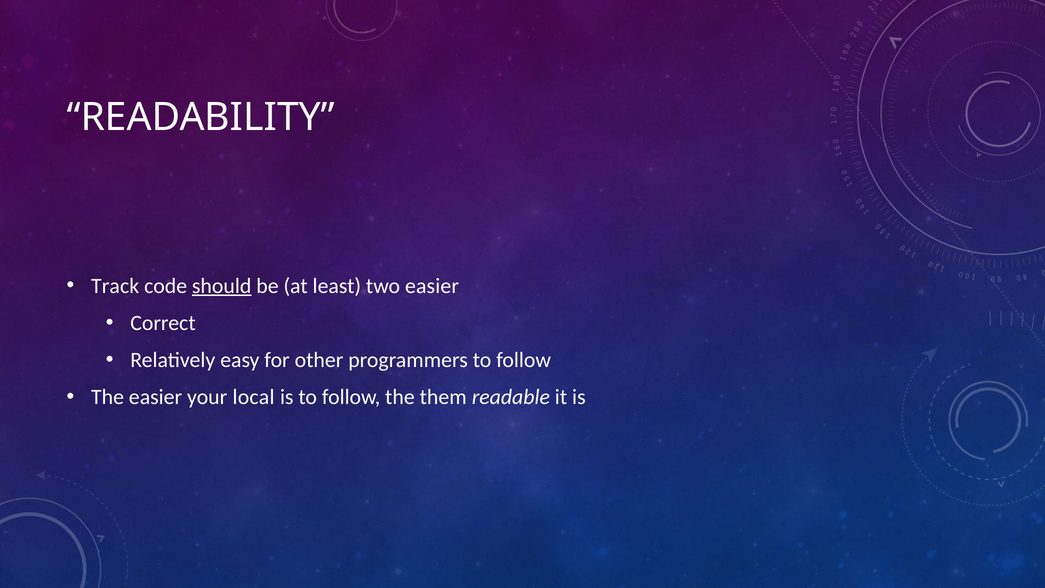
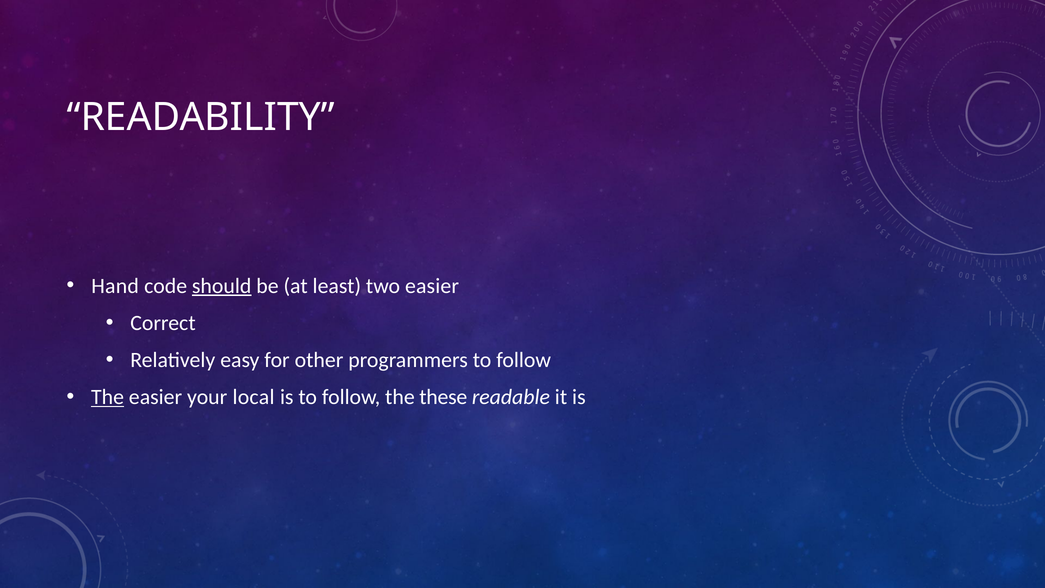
Track: Track -> Hand (115, 286)
The underline: none -> present (108, 397)
them: them -> these (443, 397)
